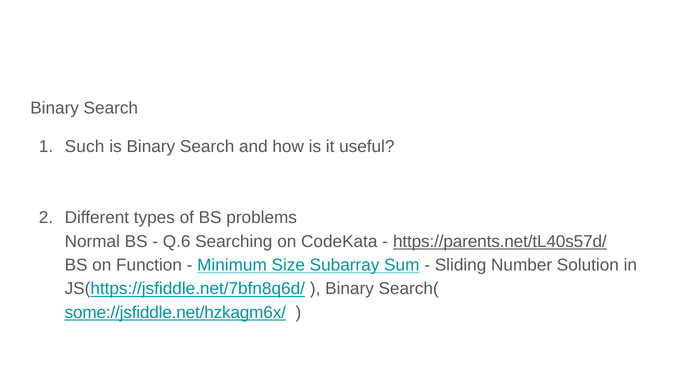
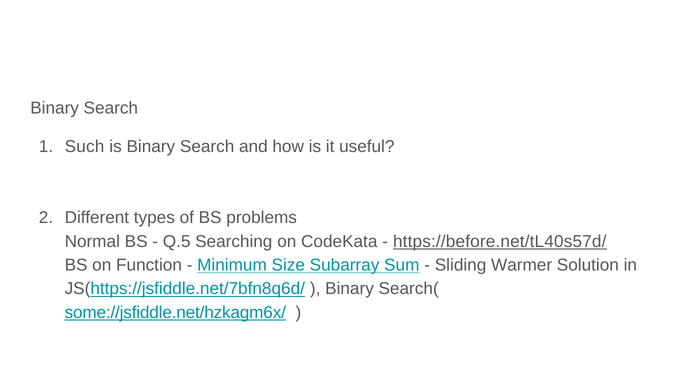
Q.6: Q.6 -> Q.5 (177, 242)
https://parents.net/tL40s57d/: https://parents.net/tL40s57d/ -> https://before.net/tL40s57d/ (500, 242)
Number: Number -> Warmer (522, 265)
